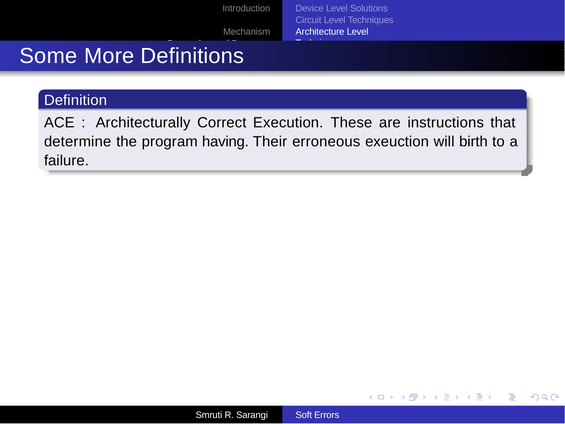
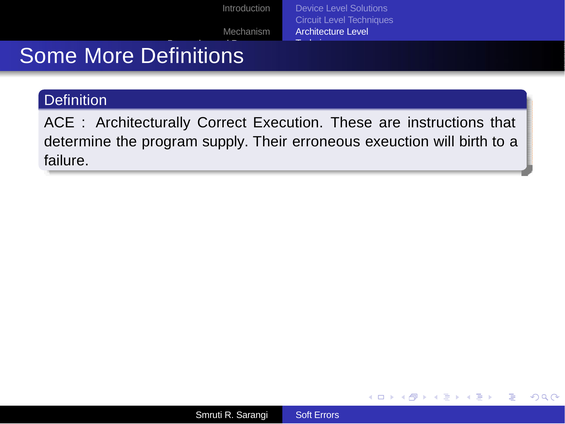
having: having -> supply (225, 142)
